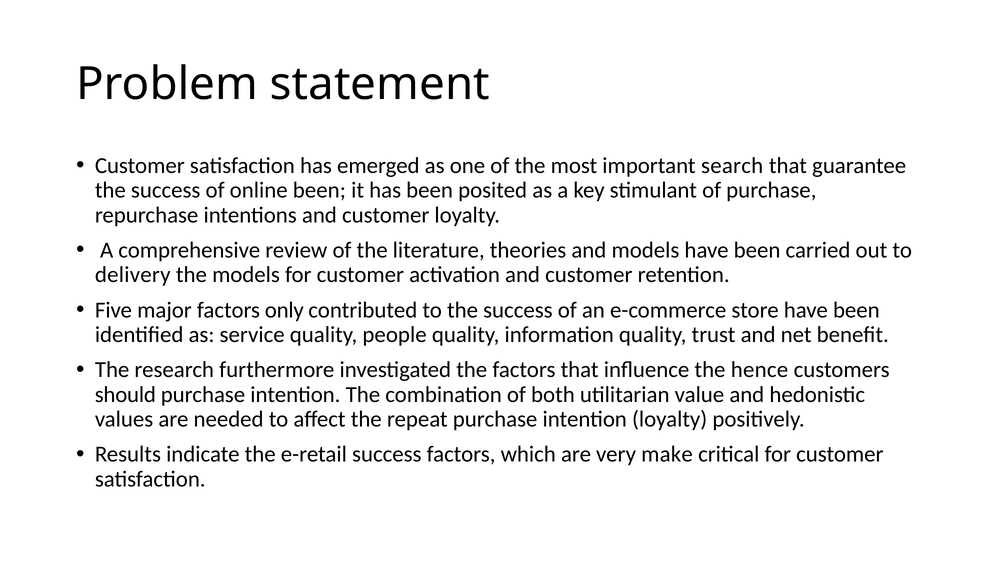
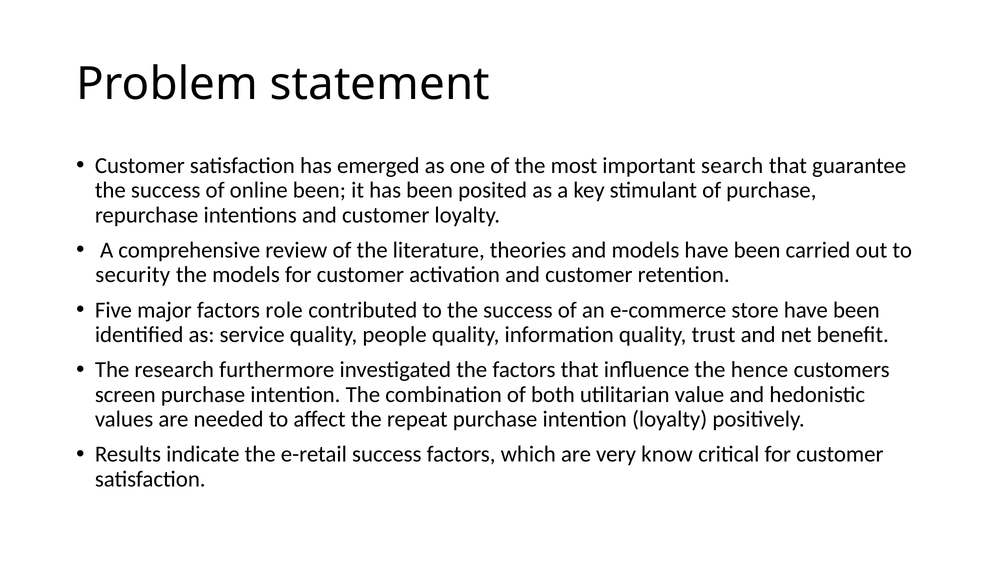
delivery: delivery -> security (133, 275)
only: only -> role (284, 310)
should: should -> screen (125, 395)
make: make -> know (667, 454)
